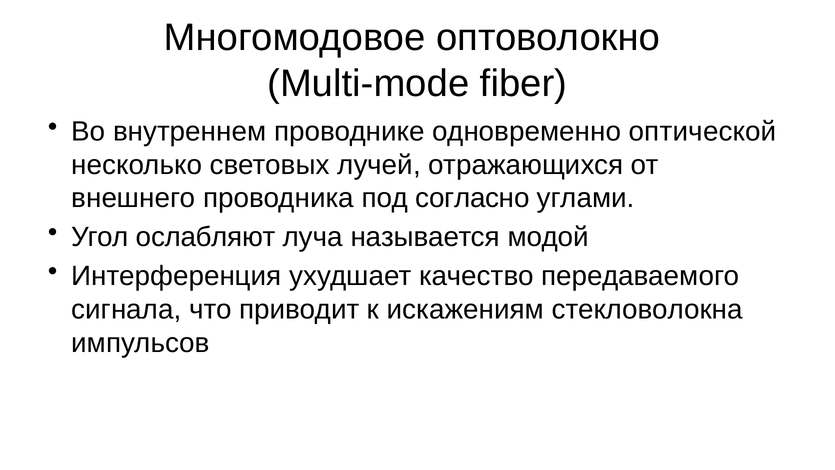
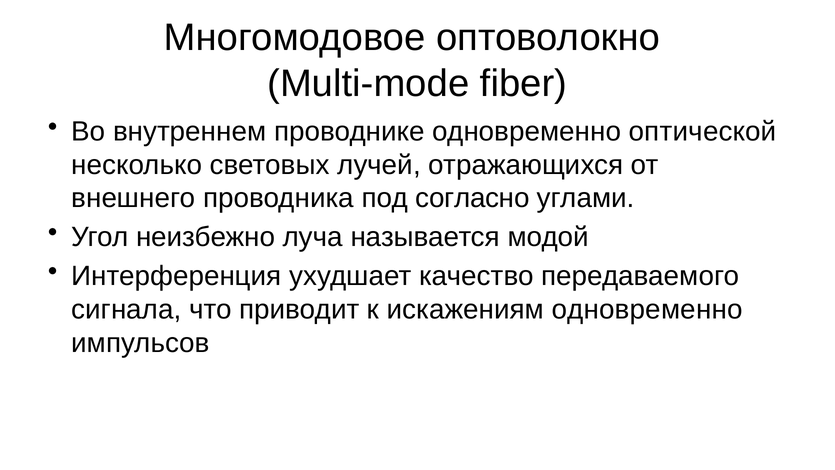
ослабляют: ослабляют -> неизбежно (206, 237)
искажениям стекловолокна: стекловолокна -> одновременно (647, 310)
